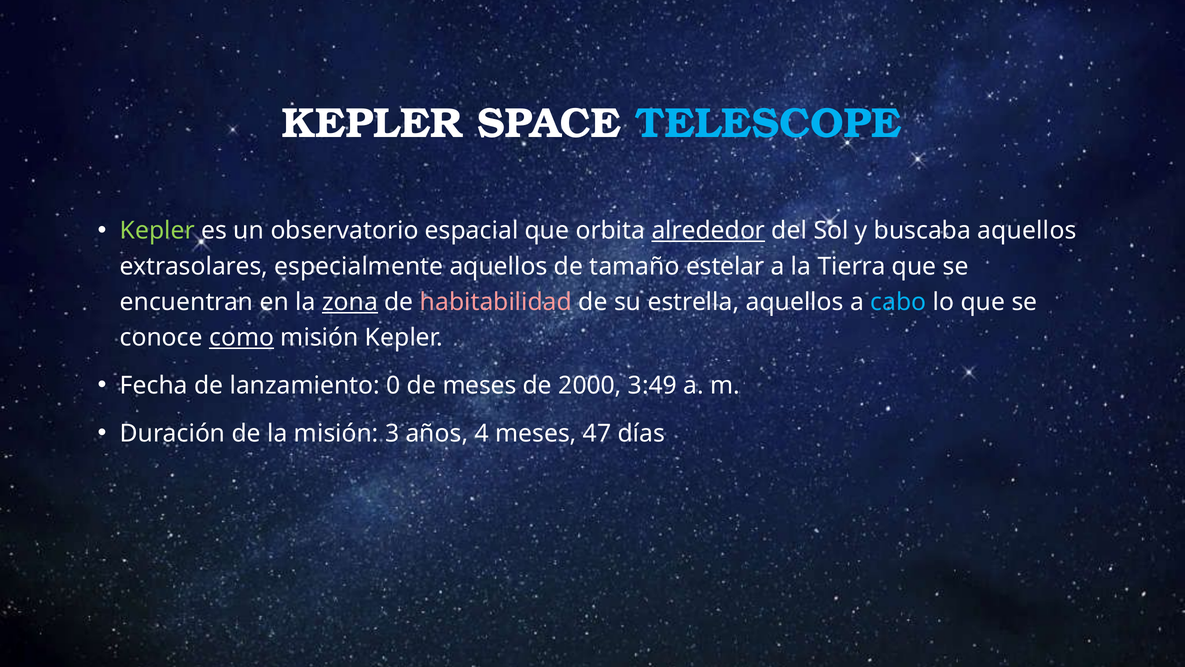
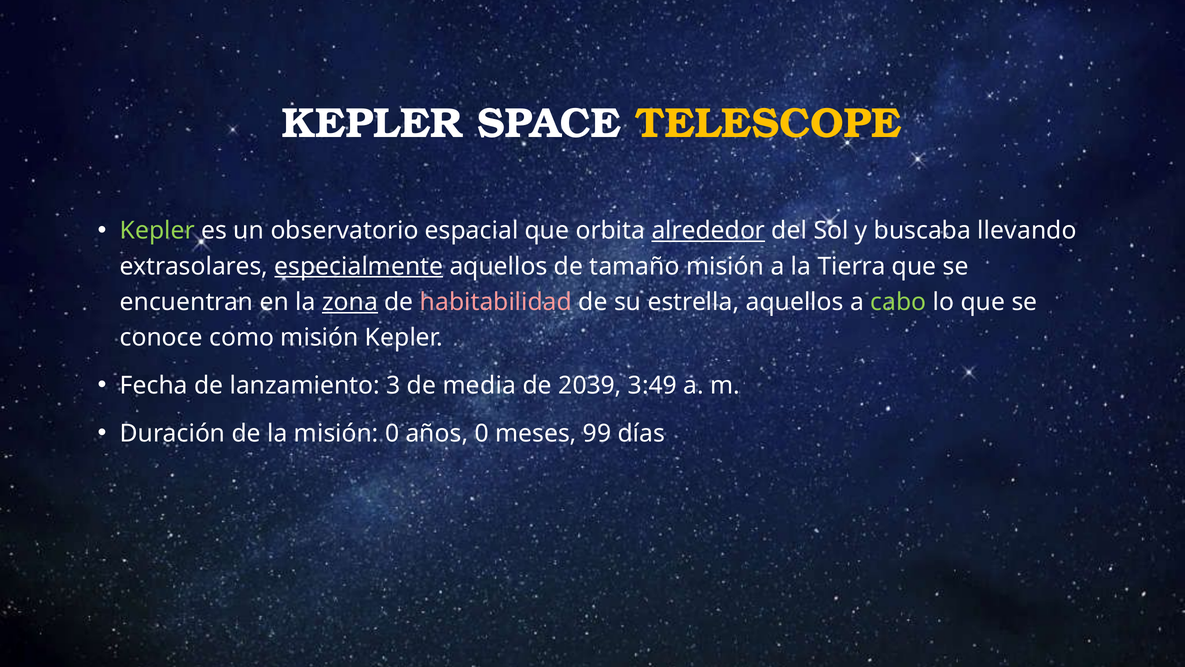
TELESCOPE colour: light blue -> yellow (768, 123)
buscaba aquellos: aquellos -> llevando (1027, 231)
especialmente underline: none -> present (359, 266)
tamaño estelar: estelar -> misión (725, 266)
cabo colour: light blue -> light green (898, 302)
como underline: present -> none (242, 337)
0: 0 -> 3 (393, 385)
de meses: meses -> media (479, 385)
2000: 2000 -> 2039 (590, 385)
misión 3: 3 -> 0 (392, 433)
años 4: 4 -> 0 (482, 433)
47: 47 -> 99 (597, 433)
